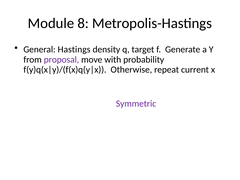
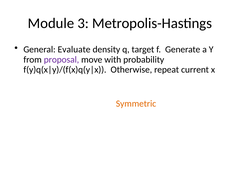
8: 8 -> 3 (83, 23)
General Hastings: Hastings -> Evaluate (74, 49)
Symmetric colour: purple -> orange (136, 104)
